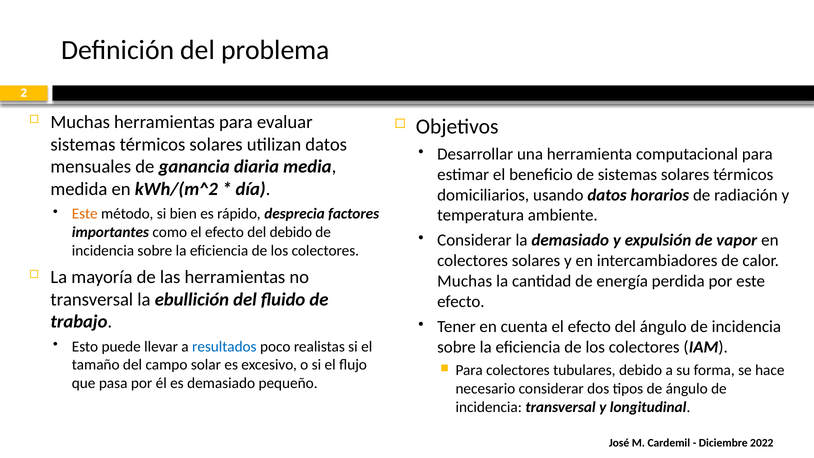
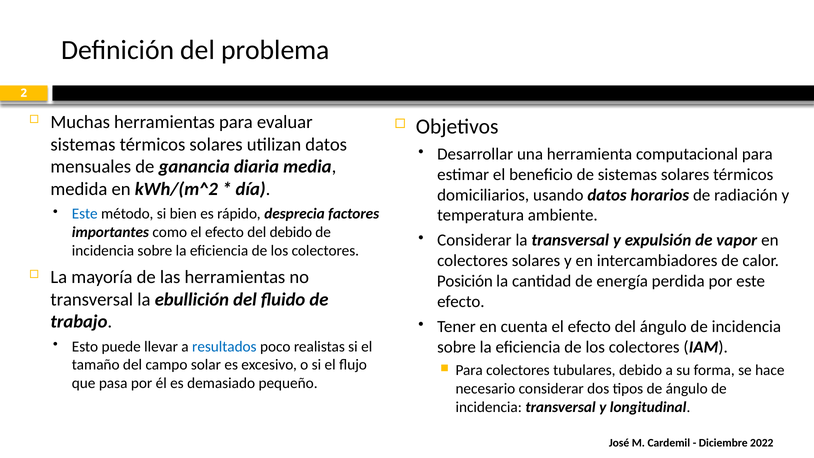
Este colour: orange -> blue (85, 214)
la demasiado: demasiado -> transversal (570, 240)
Muchas: Muchas -> Posición (465, 281)
